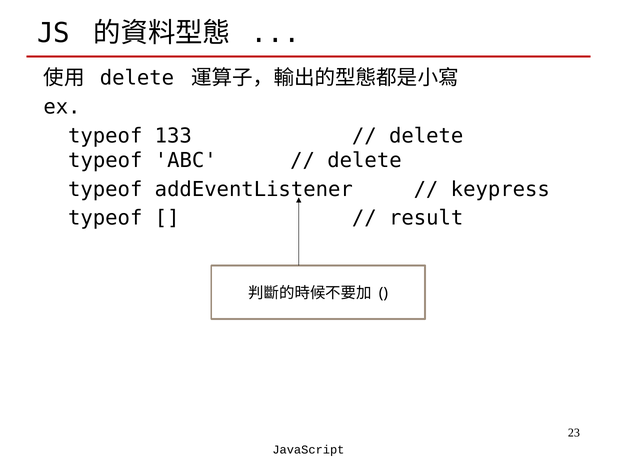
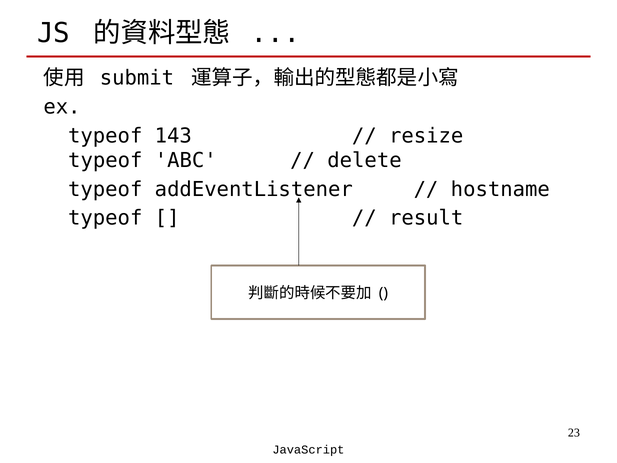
delete: delete -> submit (137, 78)
133: 133 -> 143 (173, 136)
delete: delete -> resize (426, 136)
keypress: keypress -> hostname (500, 189)
